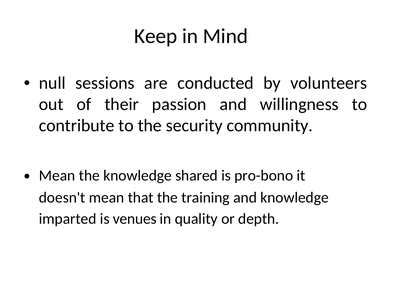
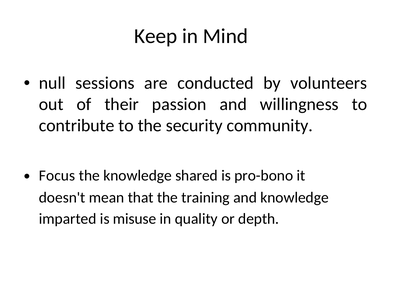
Mean: Mean -> Focus (57, 176)
venues: venues -> misuse (135, 219)
